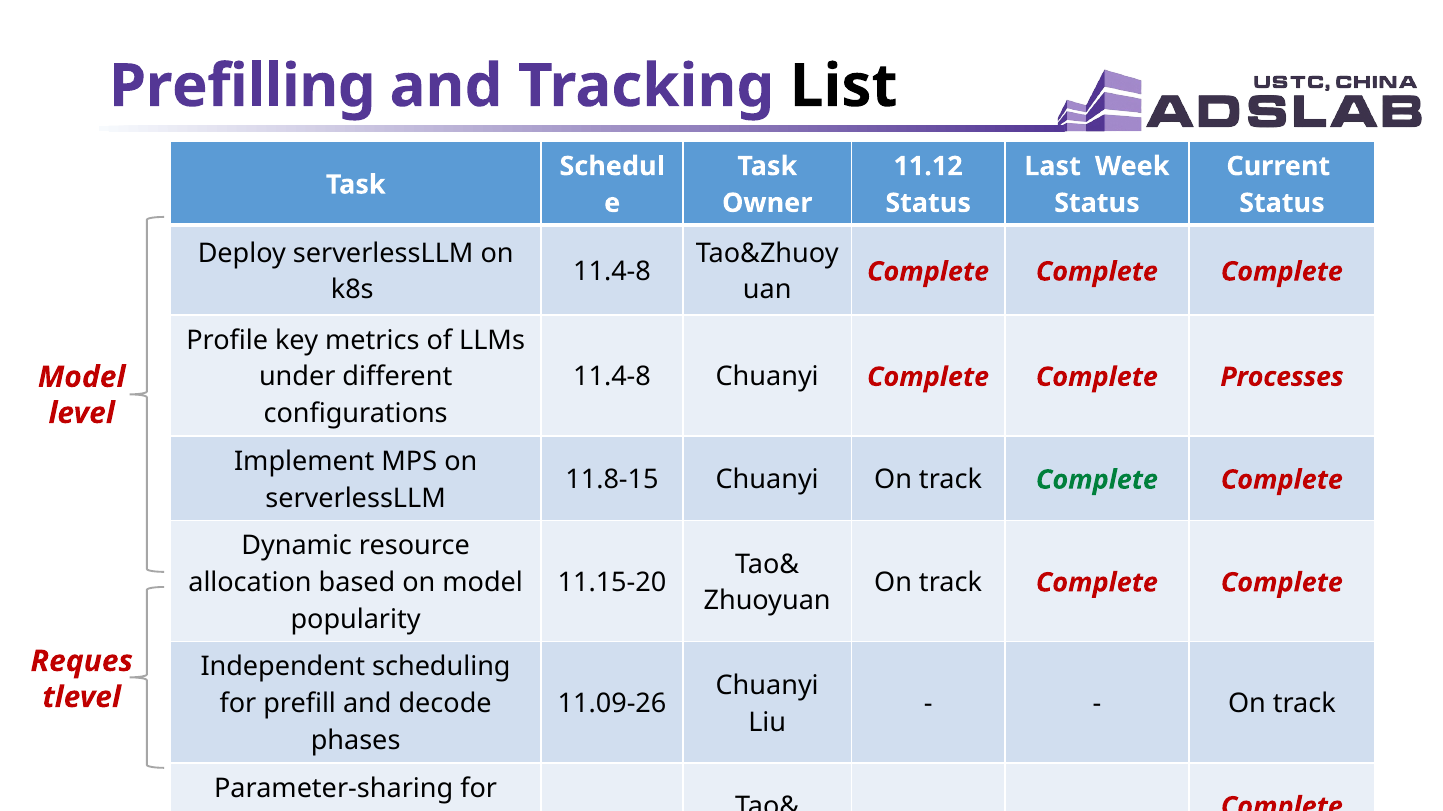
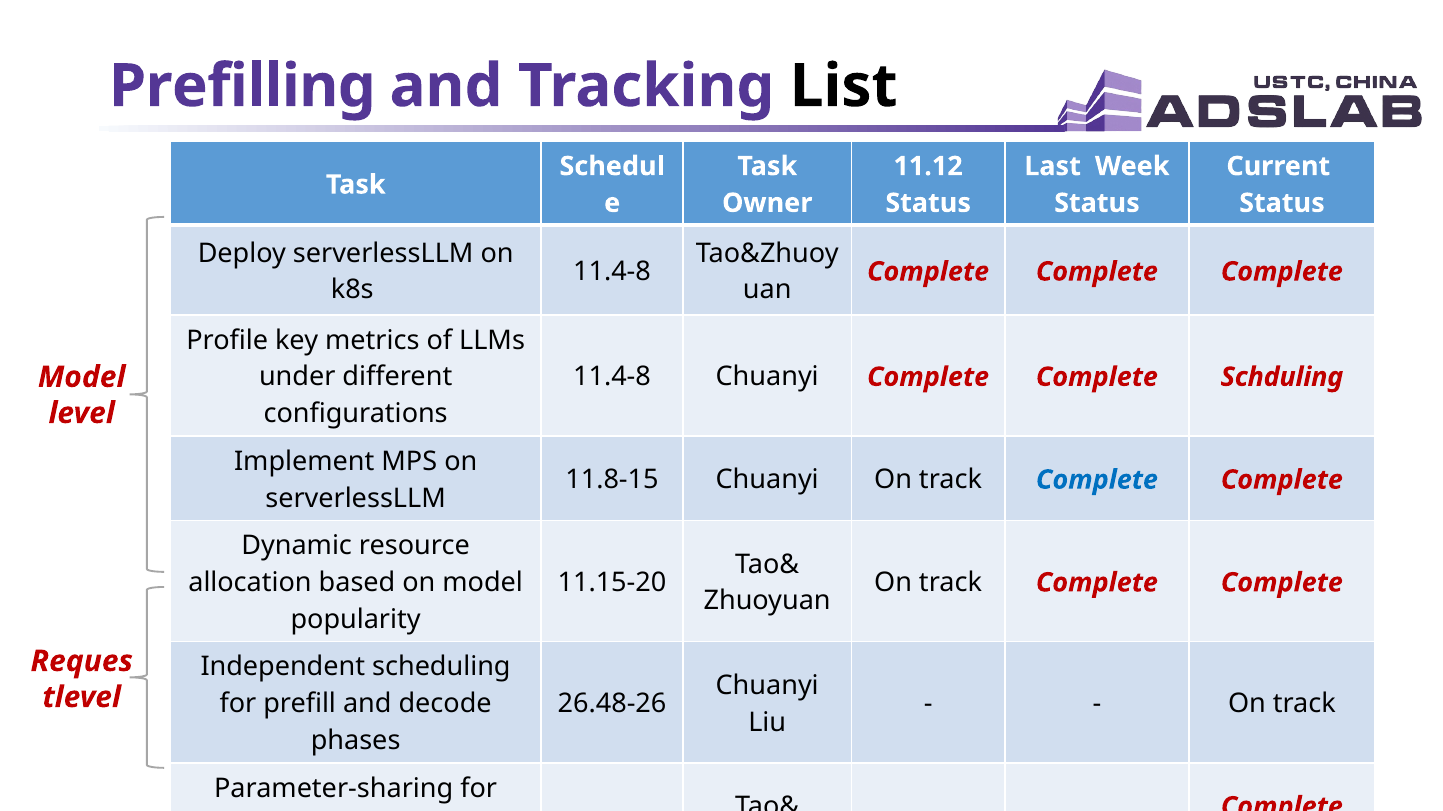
Processes: Processes -> Schduling (1282, 377)
Complete colour: green -> blue (1097, 480)
11.09-26: 11.09-26 -> 26.48-26 (612, 704)
